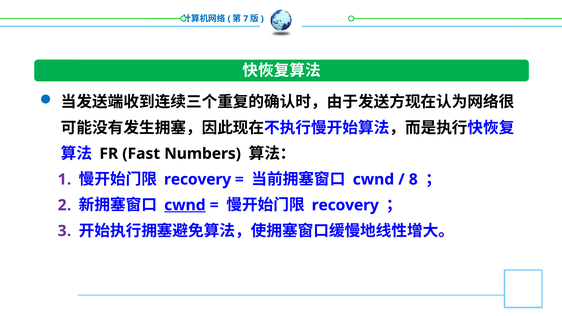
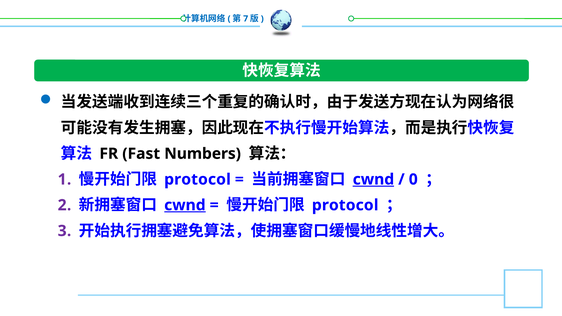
recovery: recovery -> protocol (197, 179)
cwnd underline: none -> present (373, 179)
8: 8 -> 0 (413, 179)
recovery: recovery -> protocol (345, 205)
